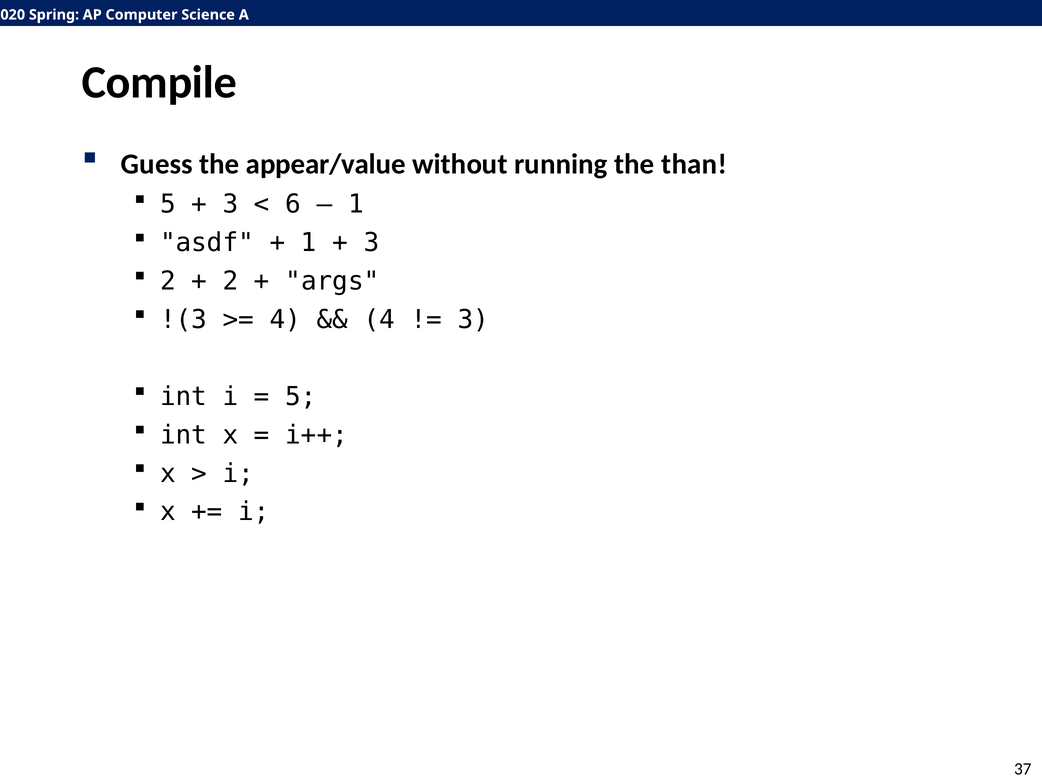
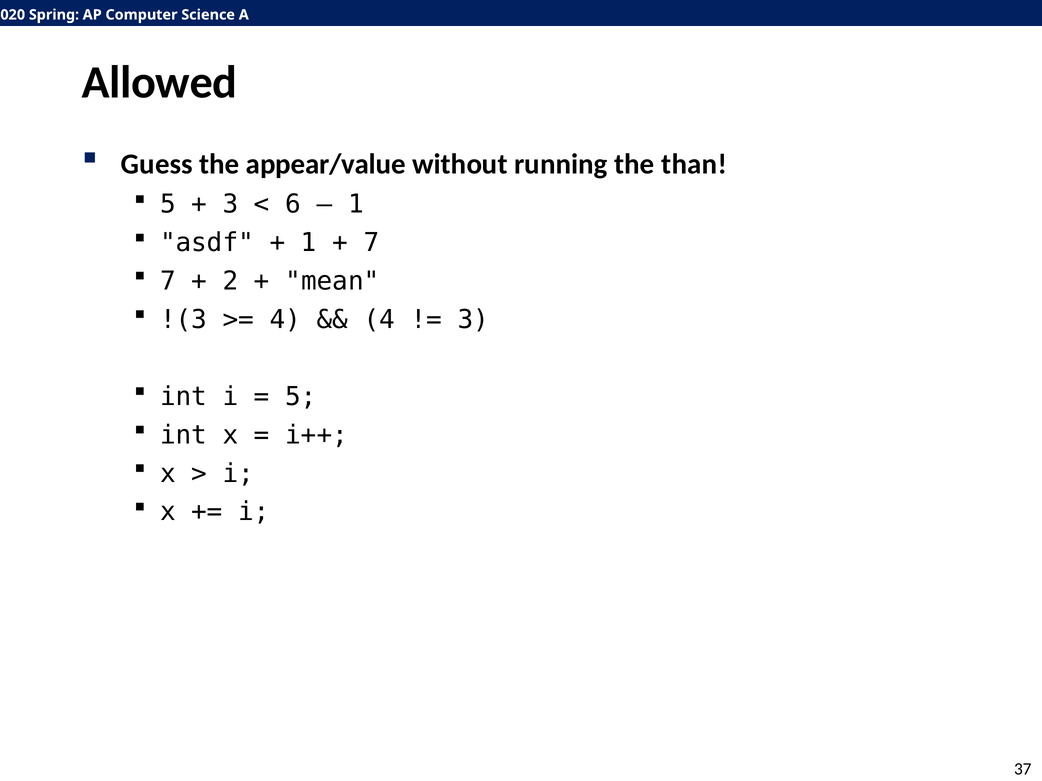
Compile: Compile -> Allowed (159, 83)
3: 3 -> 7 (372, 243)
2: 2 -> 7 (168, 281)
args: args -> mean (332, 281)
